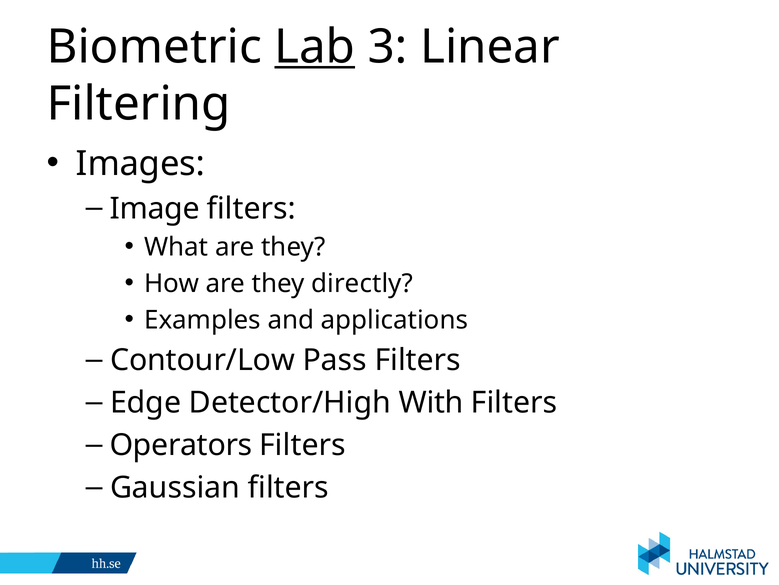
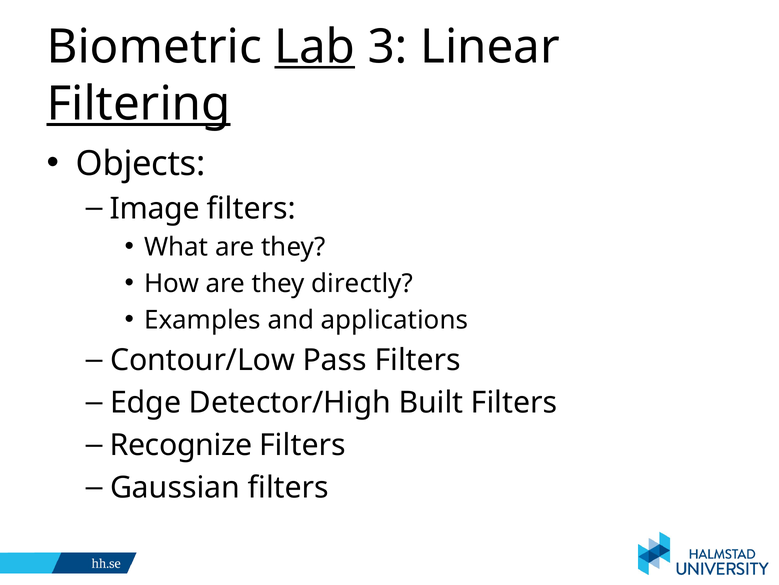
Filtering underline: none -> present (139, 104)
Images: Images -> Objects (141, 164)
With: With -> Built (431, 402)
Operators: Operators -> Recognize (181, 445)
